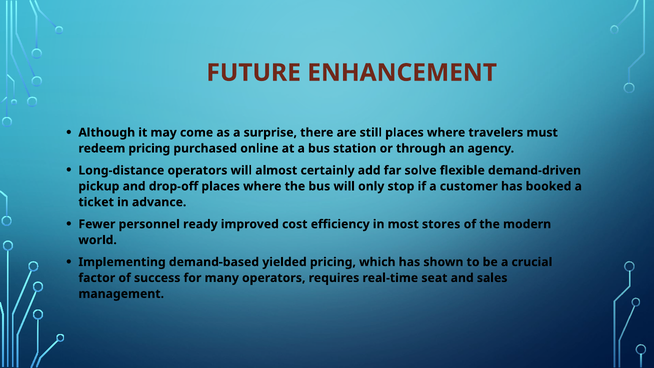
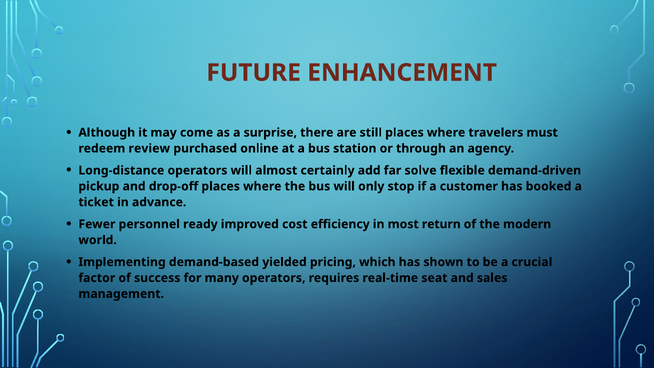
redeem pricing: pricing -> review (149, 148)
stores: stores -> return (441, 224)
